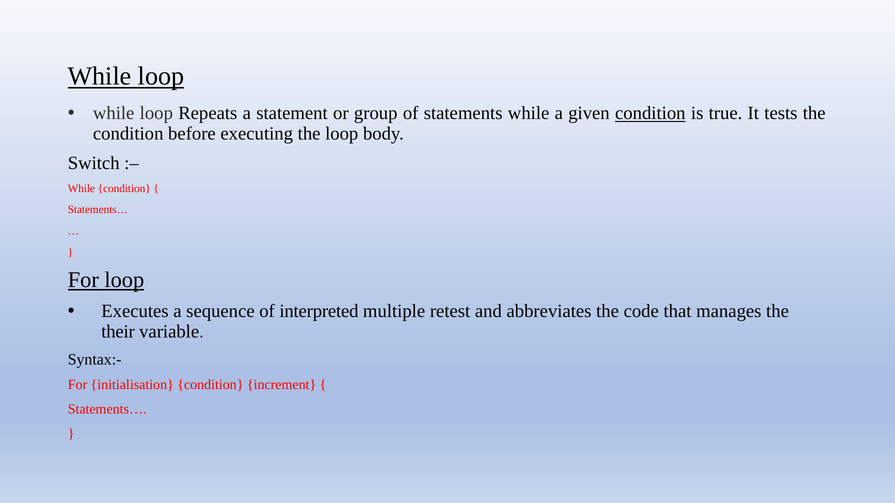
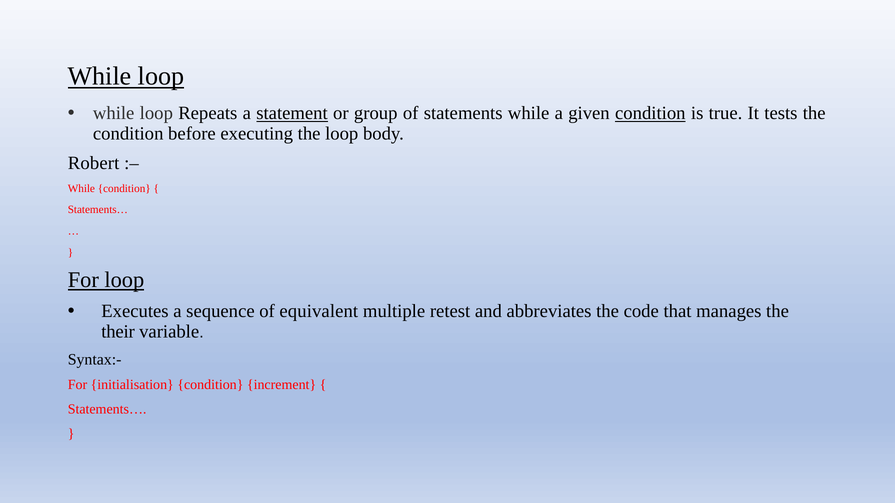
statement underline: none -> present (292, 113)
Switch: Switch -> Robert (94, 163)
interpreted: interpreted -> equivalent (319, 312)
